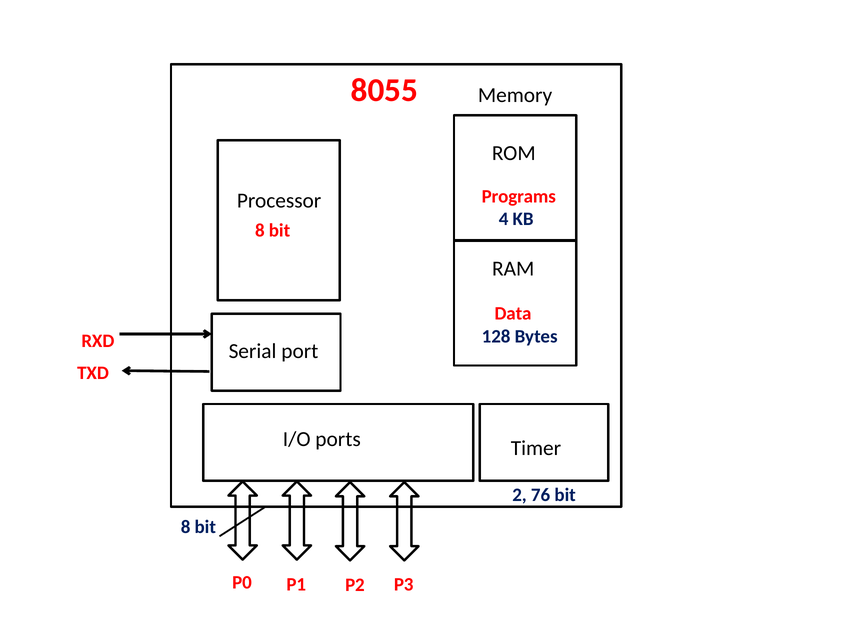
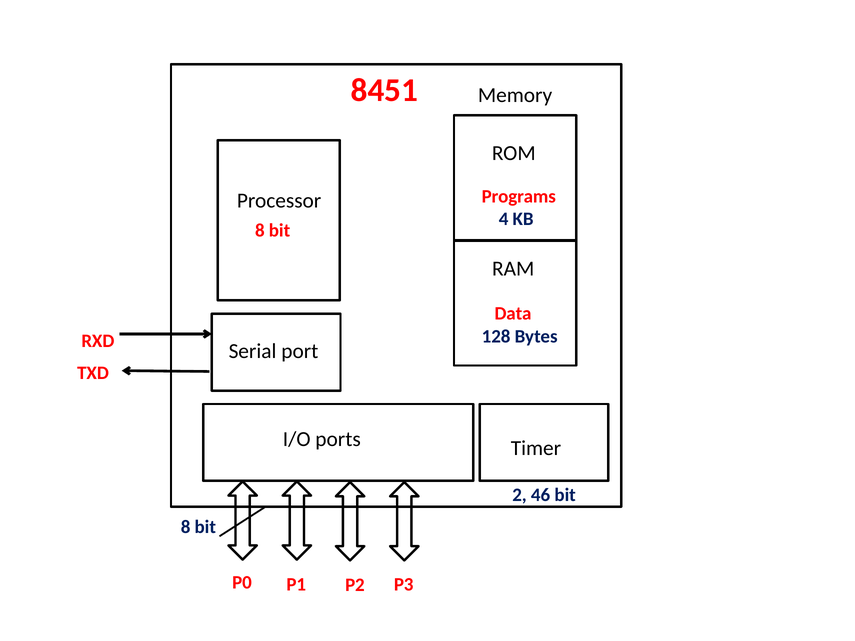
8055: 8055 -> 8451 (384, 90)
76: 76 -> 46 (541, 495)
